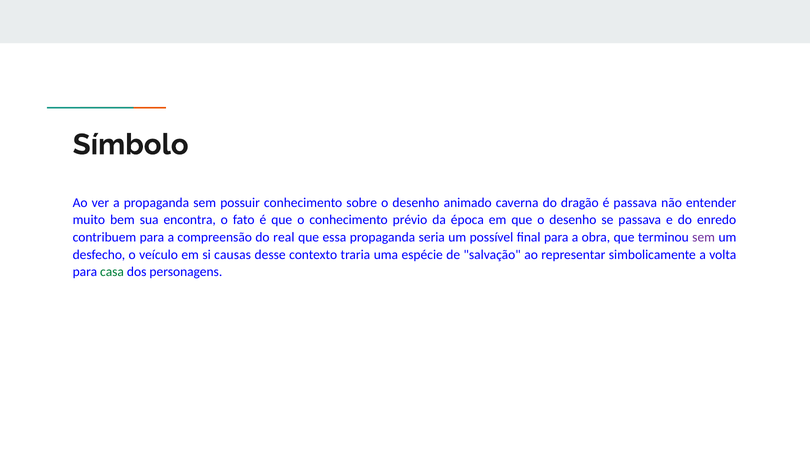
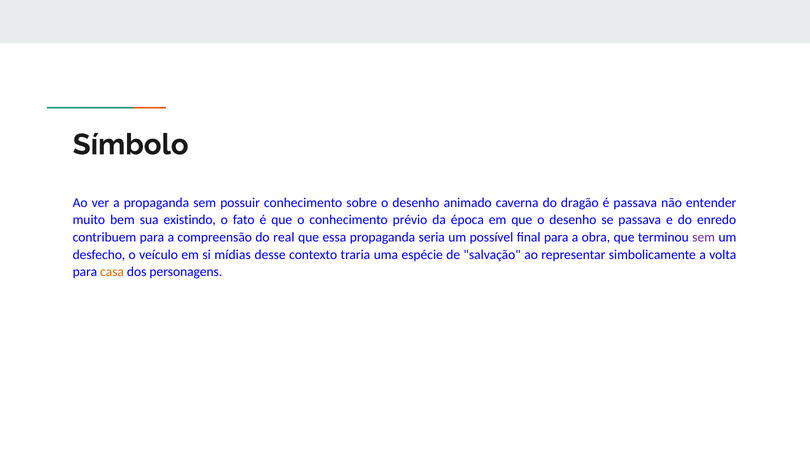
encontra: encontra -> existindo (190, 220)
causas: causas -> mídias (233, 254)
casa colour: green -> orange (112, 272)
